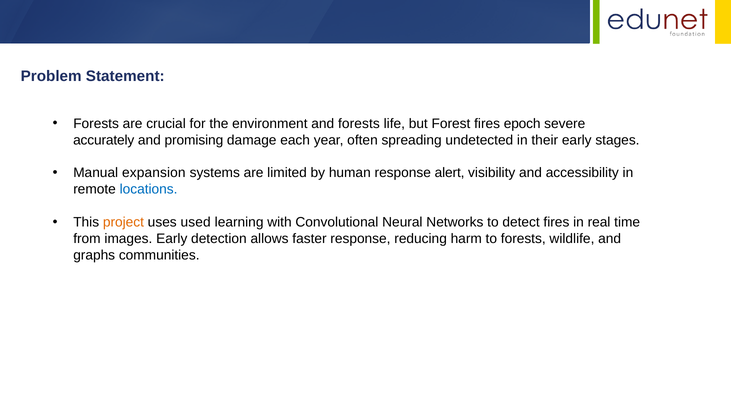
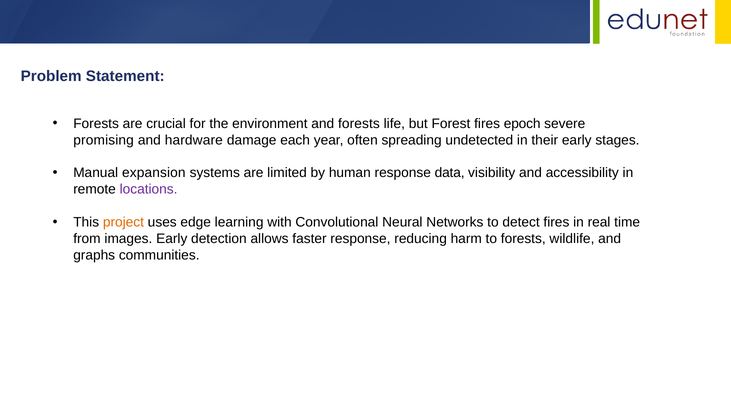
accurately: accurately -> promising (104, 140)
promising: promising -> hardware (194, 140)
alert: alert -> data (450, 173)
locations colour: blue -> purple (149, 189)
used: used -> edge (196, 222)
